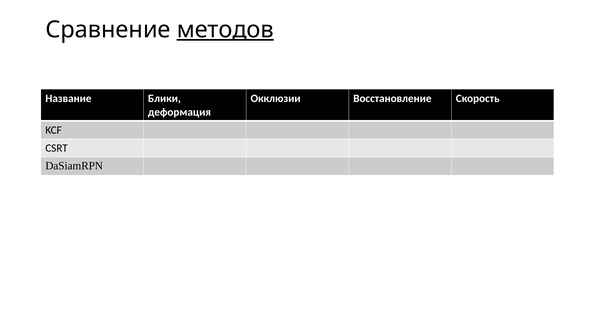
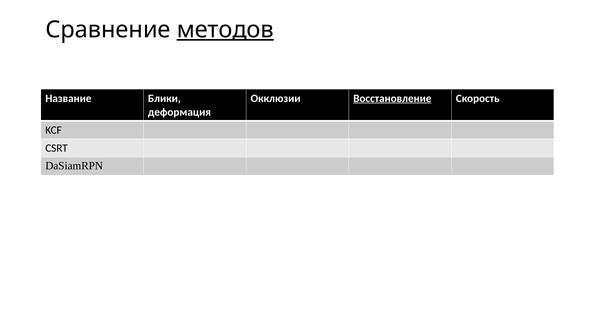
Восстановление underline: none -> present (392, 98)
